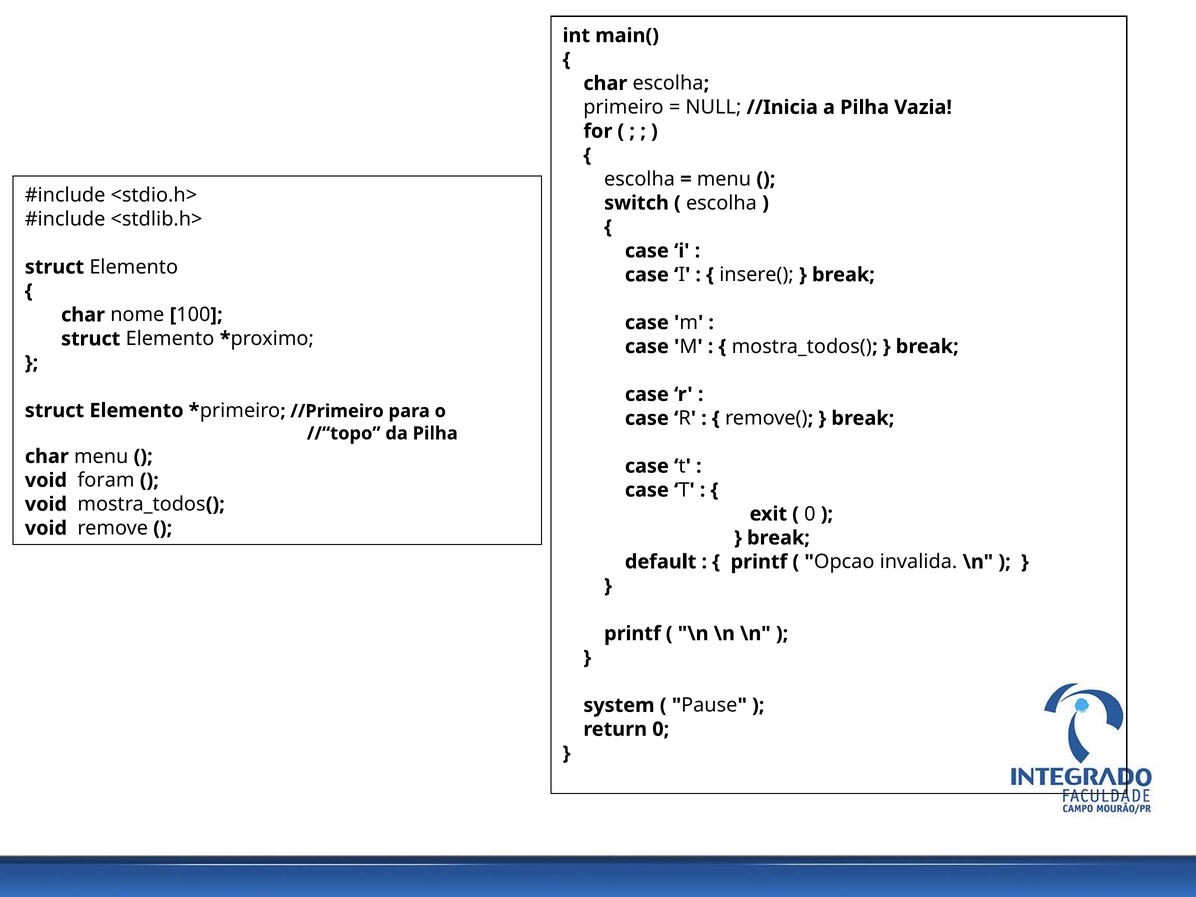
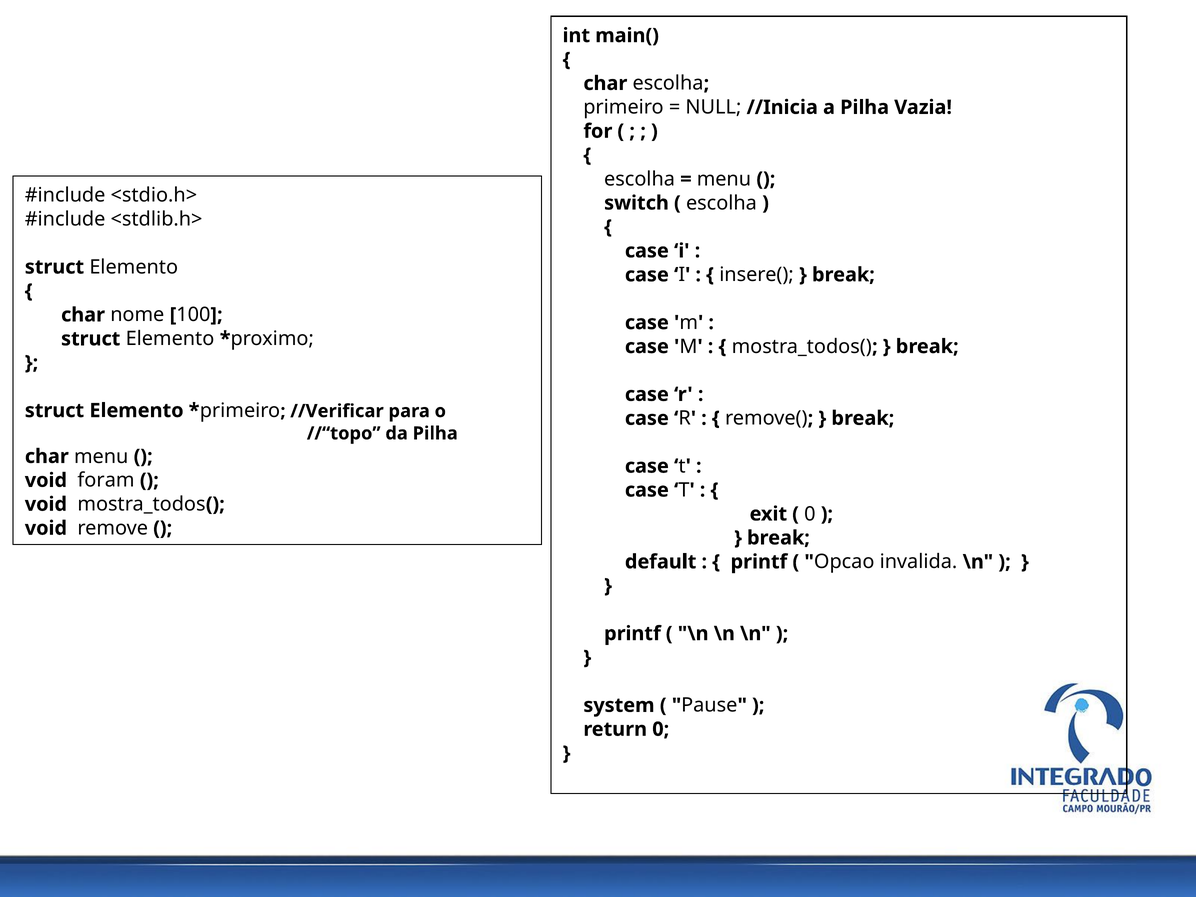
//Primeiro: //Primeiro -> //Verificar (337, 411)
